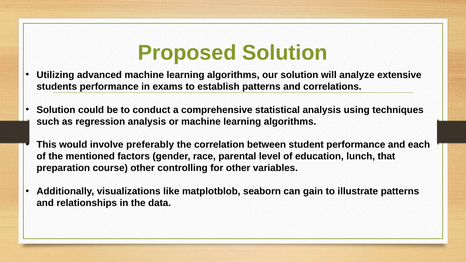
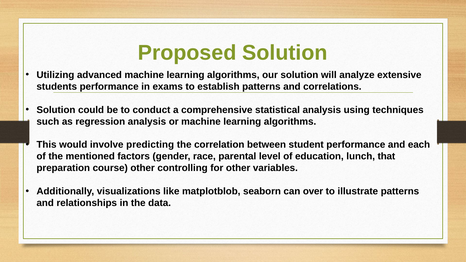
preferably: preferably -> predicting (150, 145)
gain: gain -> over (313, 191)
